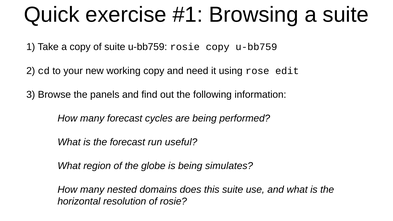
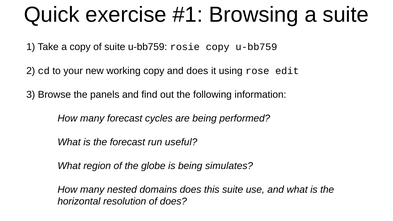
and need: need -> does (197, 71)
of rosie: rosie -> does (173, 202)
